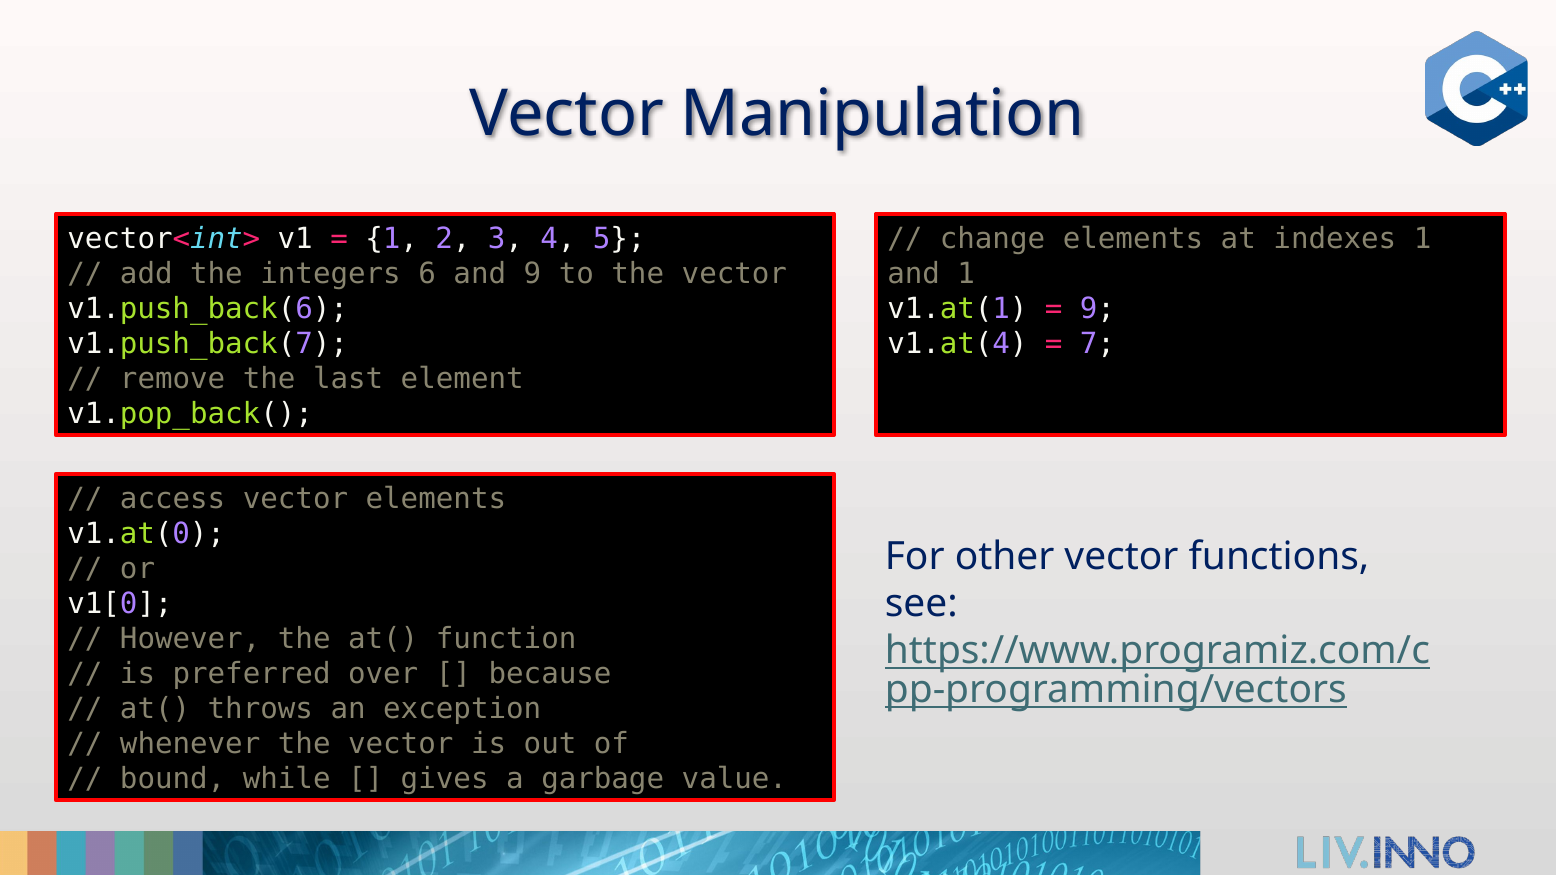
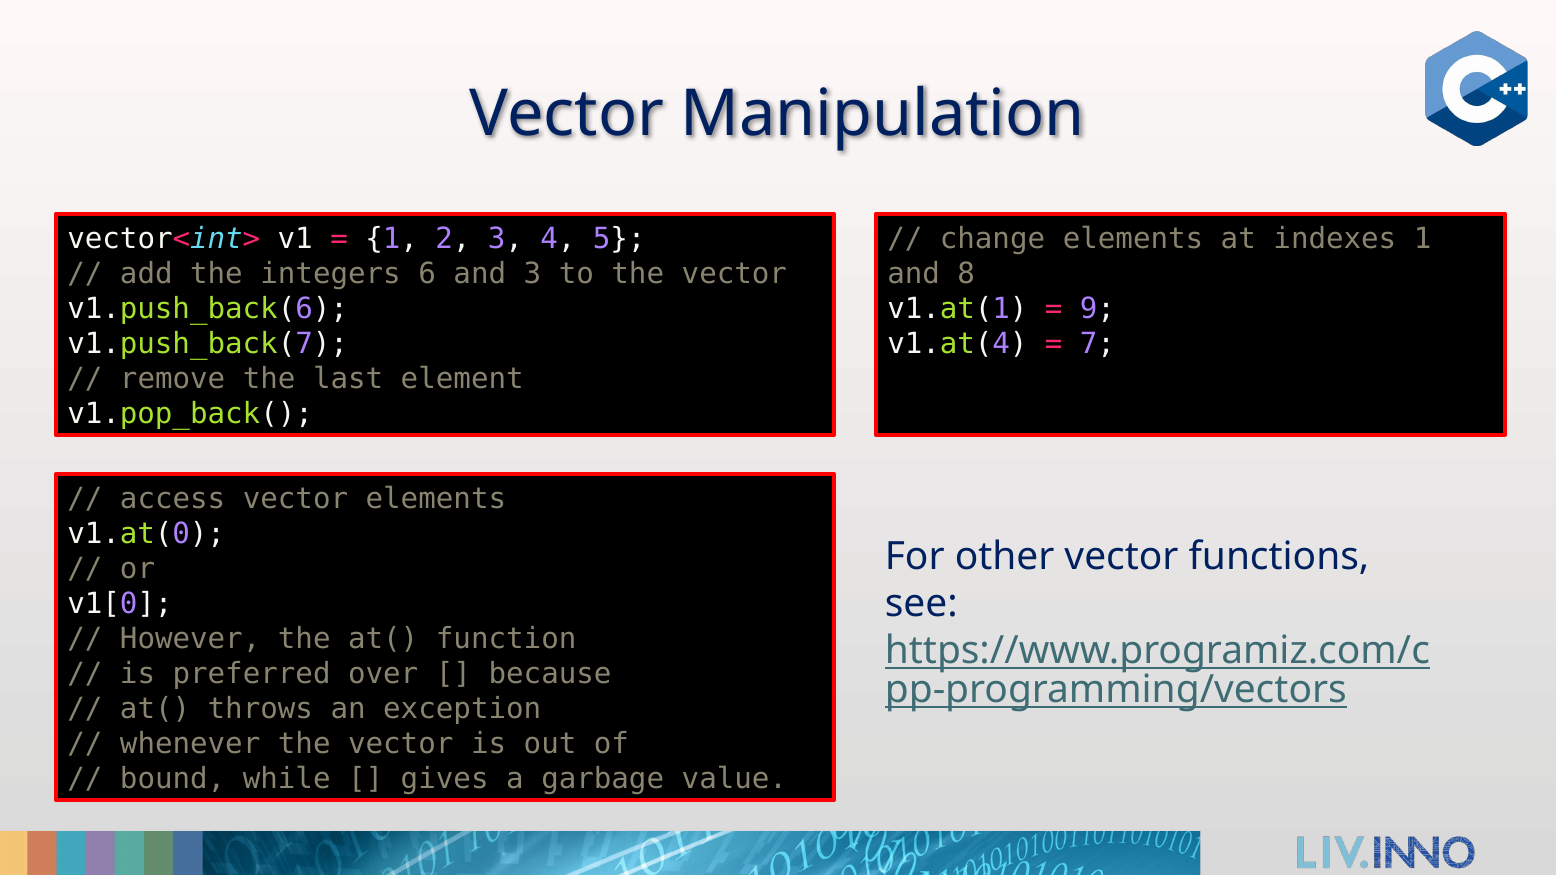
and 9: 9 -> 3 (532, 274)
and 1: 1 -> 8 (966, 274)
